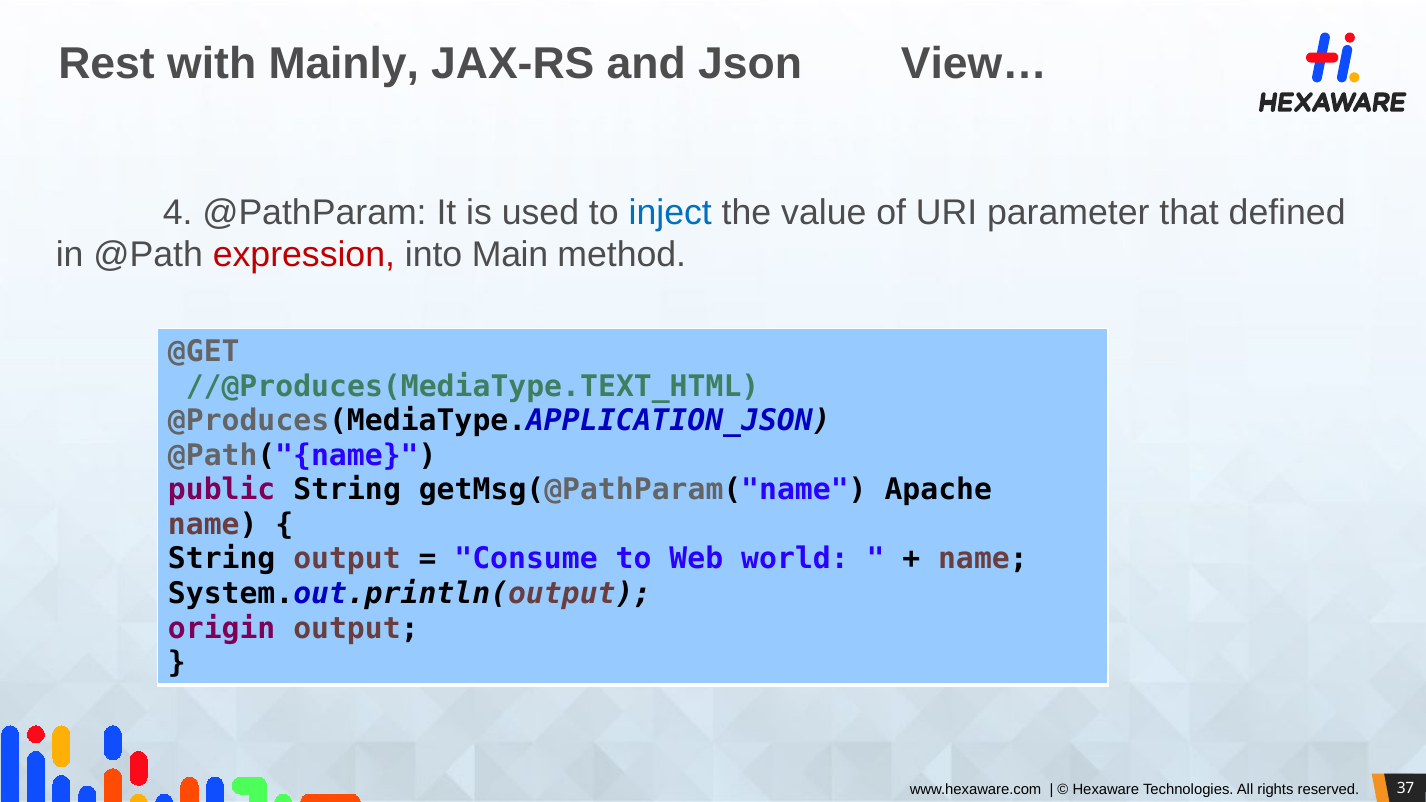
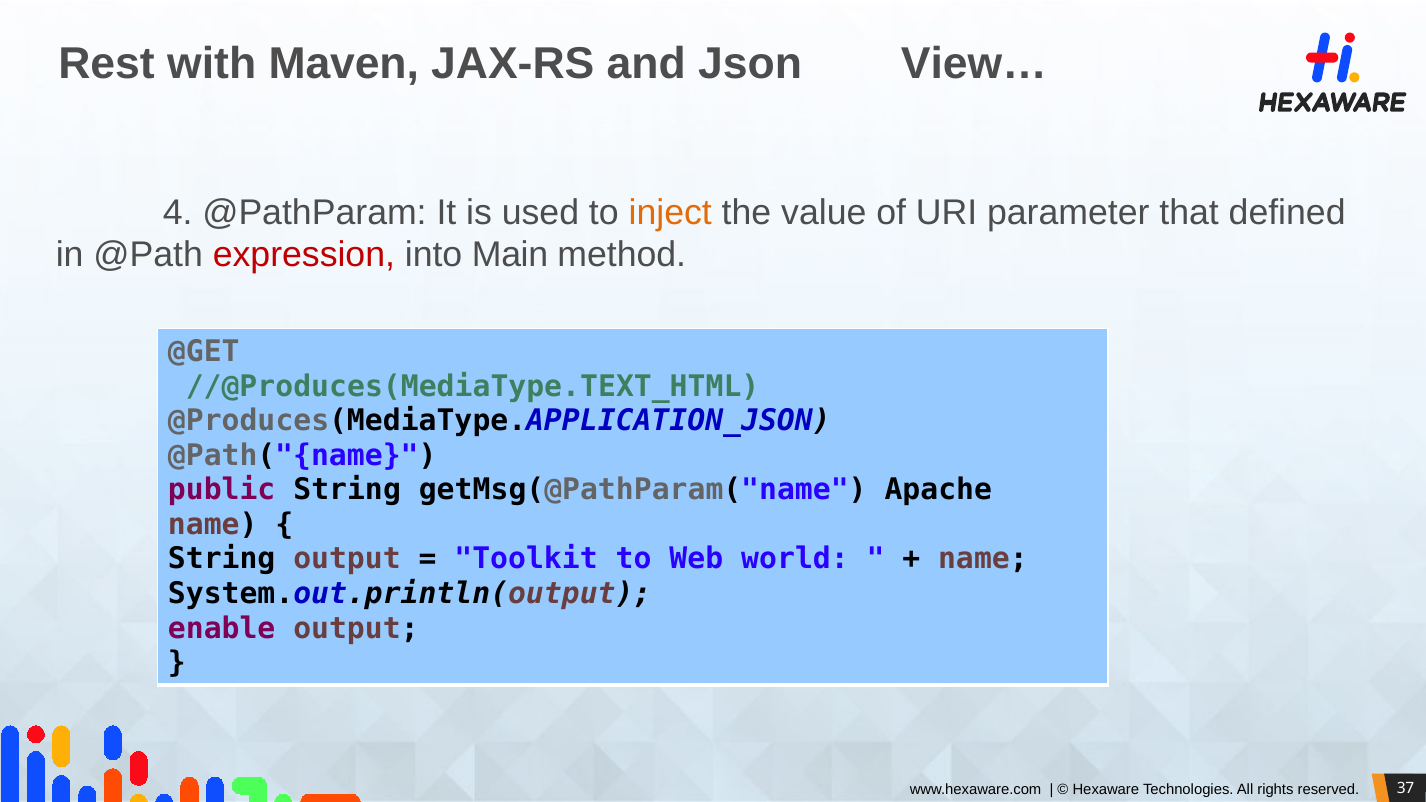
Mainly: Mainly -> Maven (344, 64)
inject colour: blue -> orange (670, 212)
Consume: Consume -> Toolkit (526, 559)
origin: origin -> enable (222, 628)
